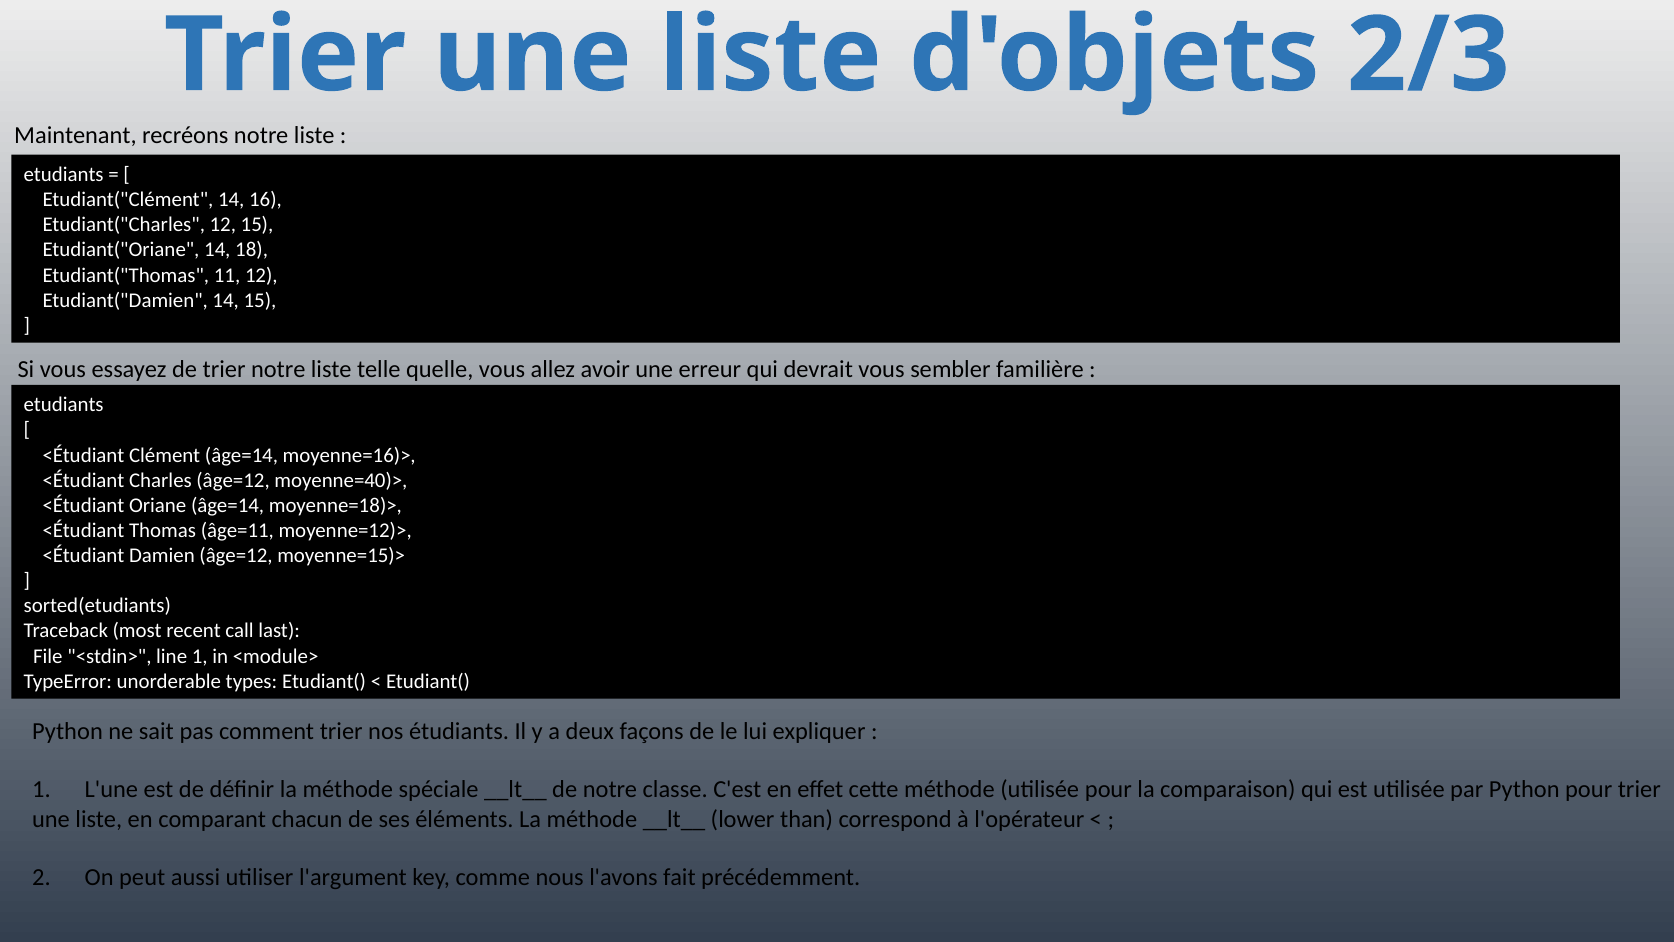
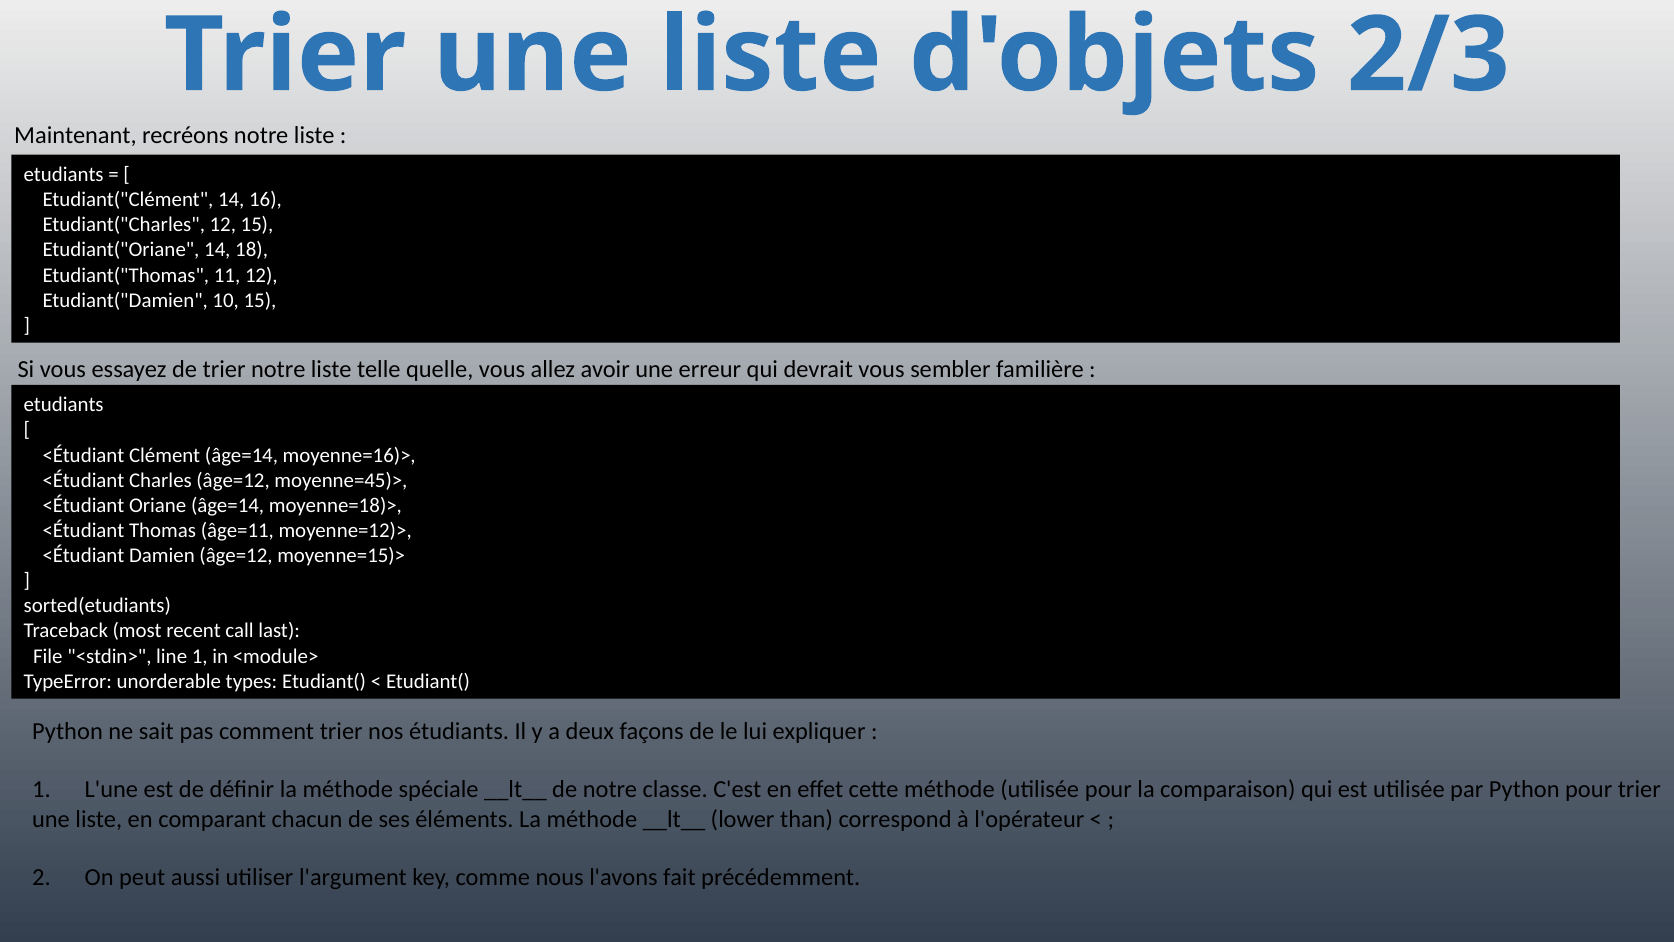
Etudiant("Damien 14: 14 -> 10 (226, 300)
moyenne=40)>: moyenne=40)> -> moyenne=45)> (341, 480)
